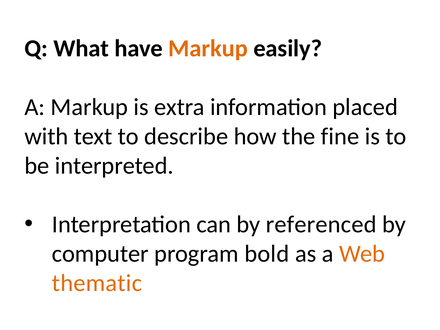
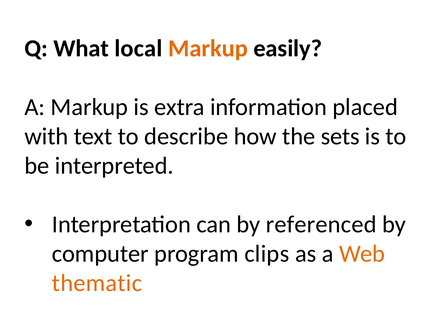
have: have -> local (138, 49)
fine: fine -> sets (340, 137)
bold: bold -> clips (267, 254)
